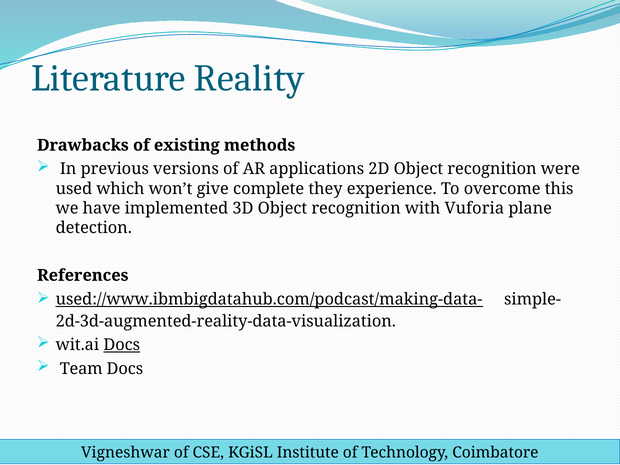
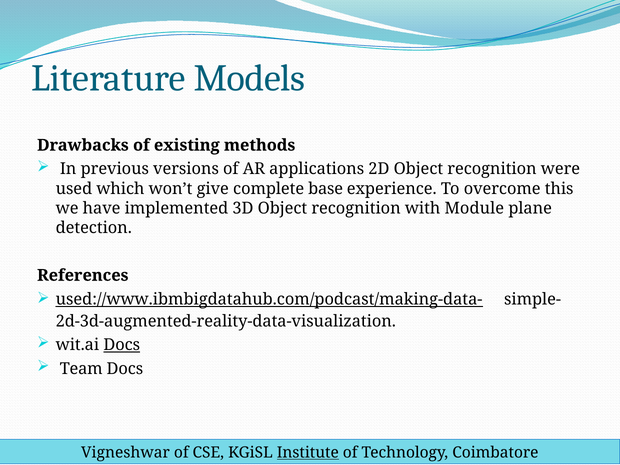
Reality: Reality -> Models (249, 78)
they: they -> base (326, 189)
Vuforia: Vuforia -> Module (474, 208)
Institute underline: none -> present (308, 453)
